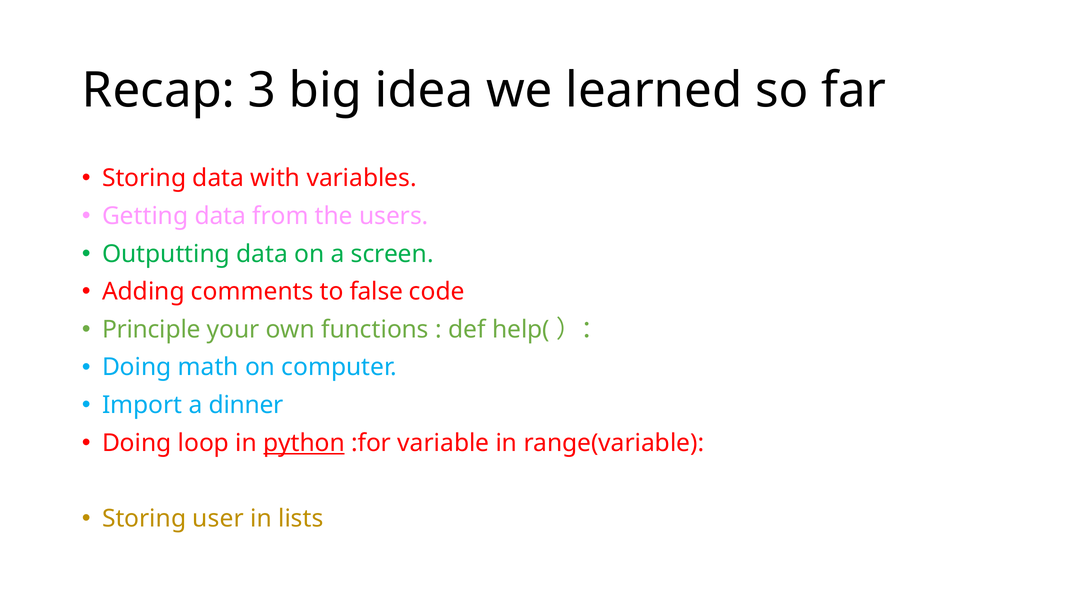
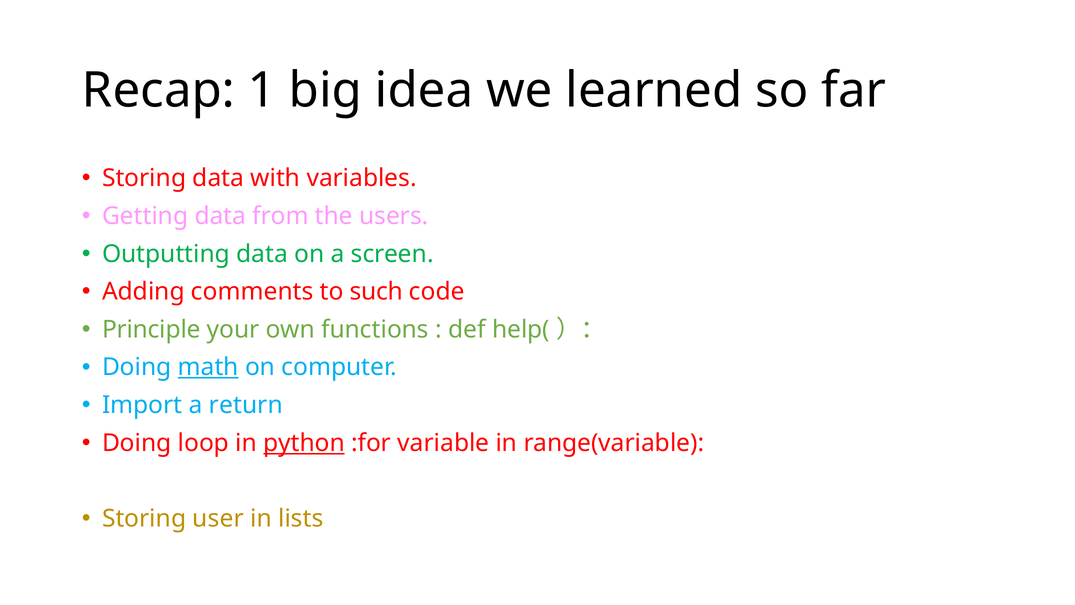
3: 3 -> 1 (262, 90)
false: false -> such (376, 292)
math underline: none -> present (208, 367)
dinner: dinner -> return (246, 405)
